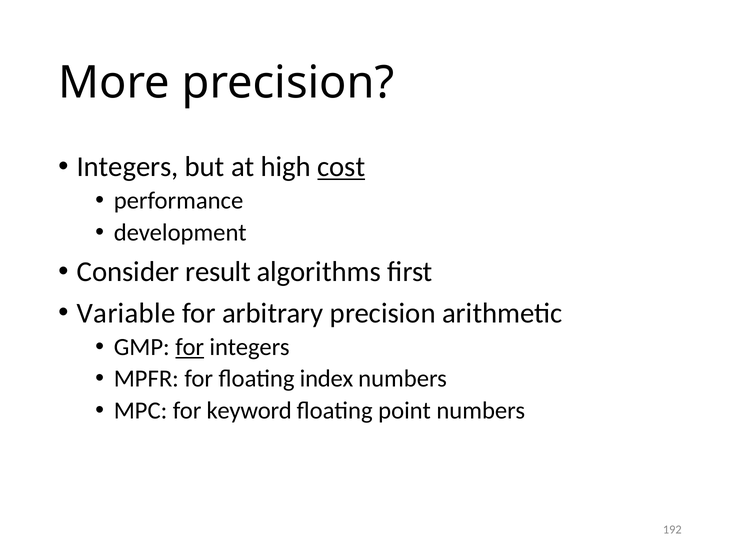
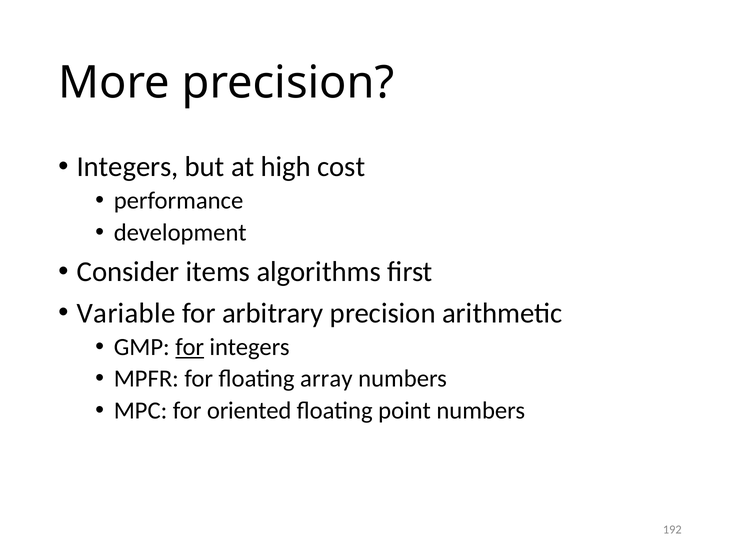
cost underline: present -> none (341, 167)
result: result -> items (218, 272)
index: index -> array (326, 379)
keyword: keyword -> oriented (249, 411)
